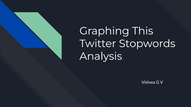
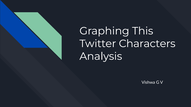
Stopwords: Stopwords -> Characters (147, 44)
